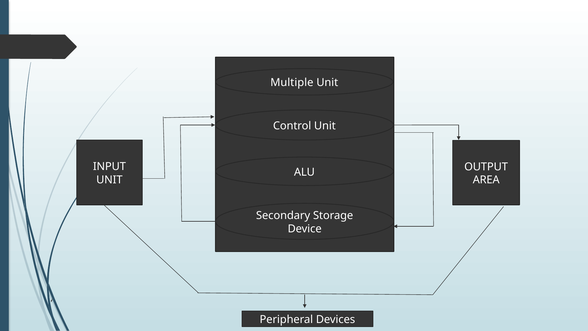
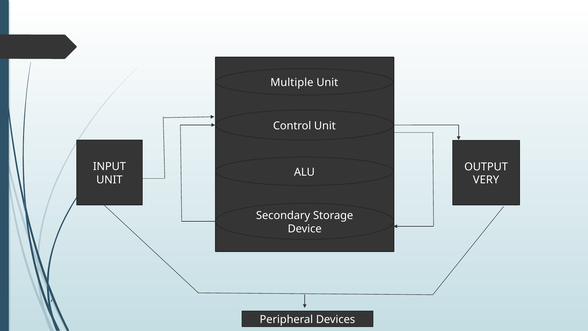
AREA: AREA -> VERY (486, 180)
